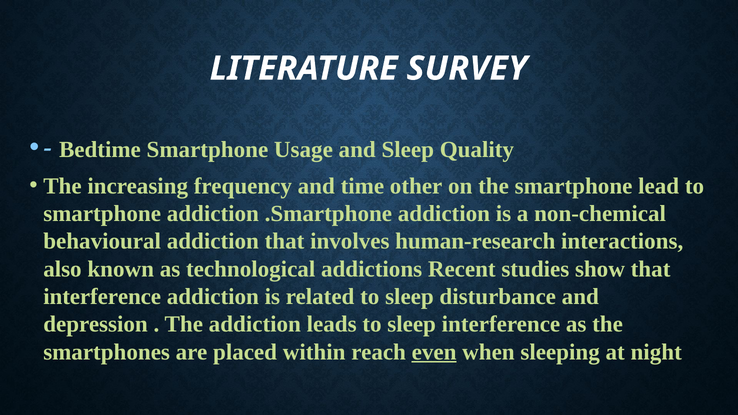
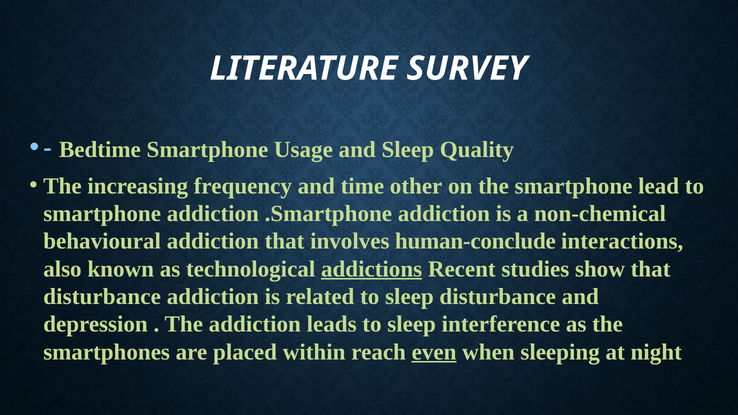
human-research: human-research -> human-conclude (475, 241)
addictions underline: none -> present (372, 269)
interference: interference -> disturbance (102, 297)
